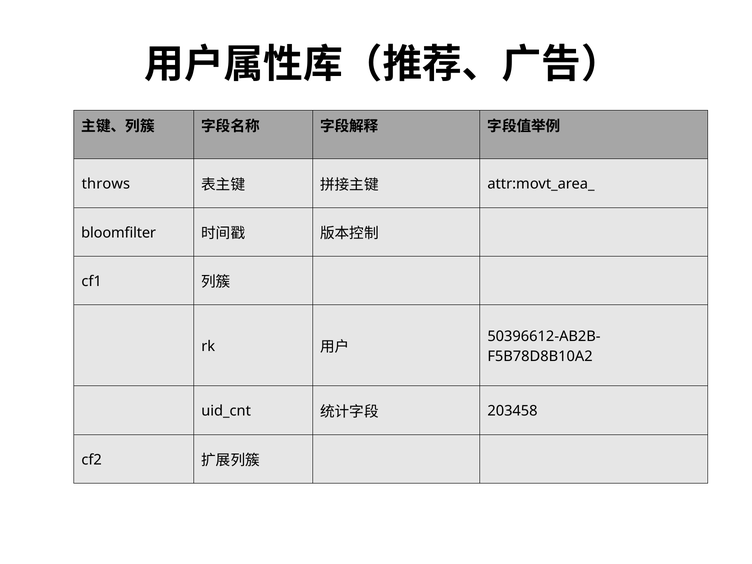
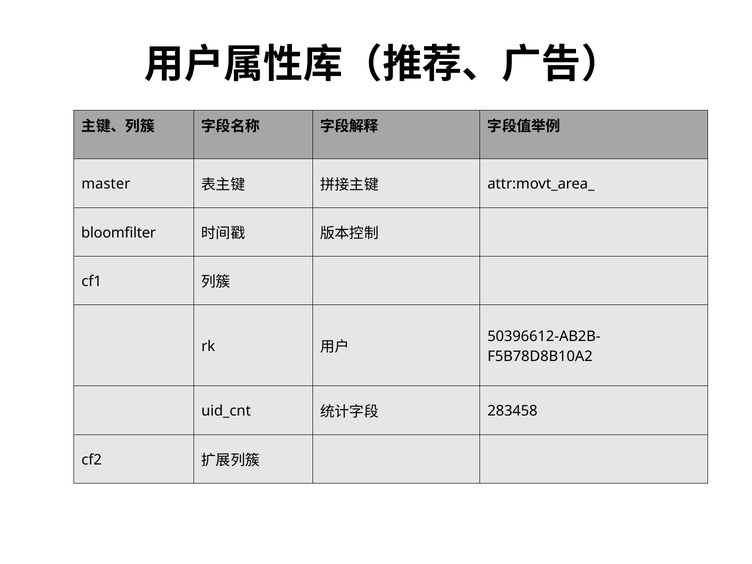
throws: throws -> master (106, 184)
203458: 203458 -> 283458 (512, 411)
